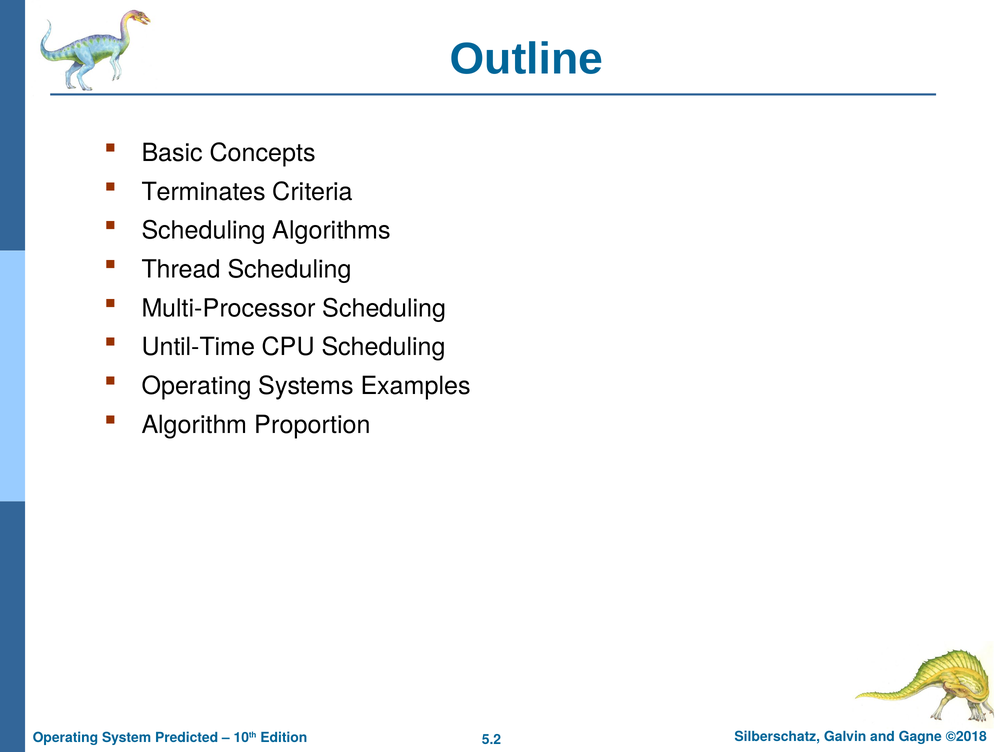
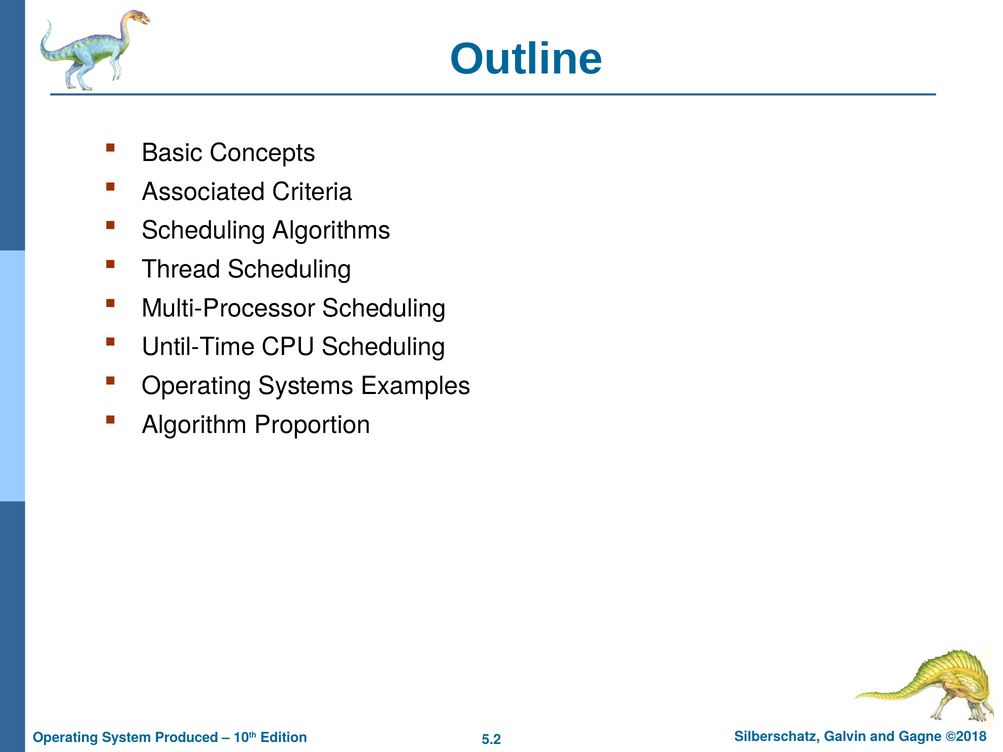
Terminates: Terminates -> Associated (204, 192)
Predicted: Predicted -> Produced (187, 738)
